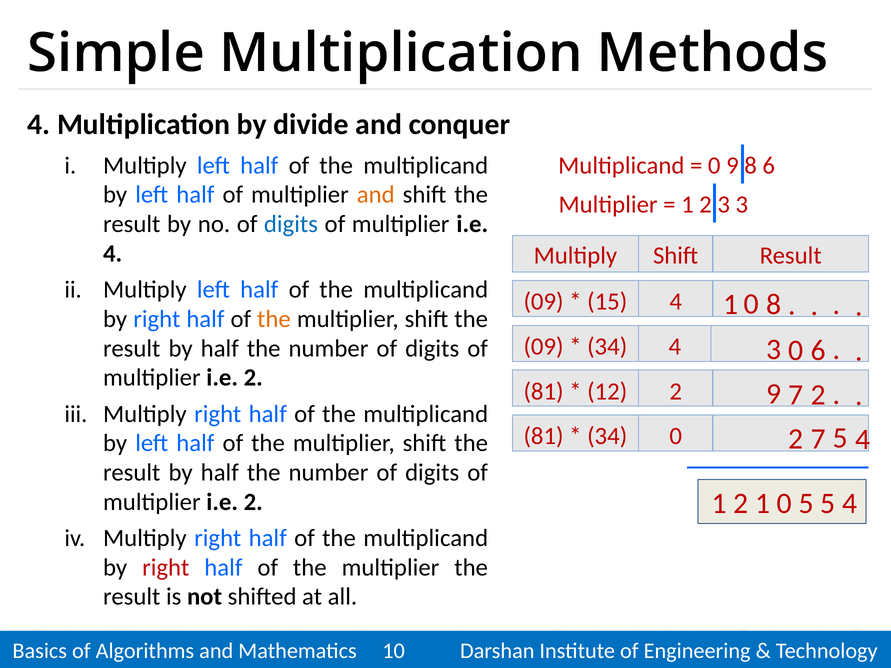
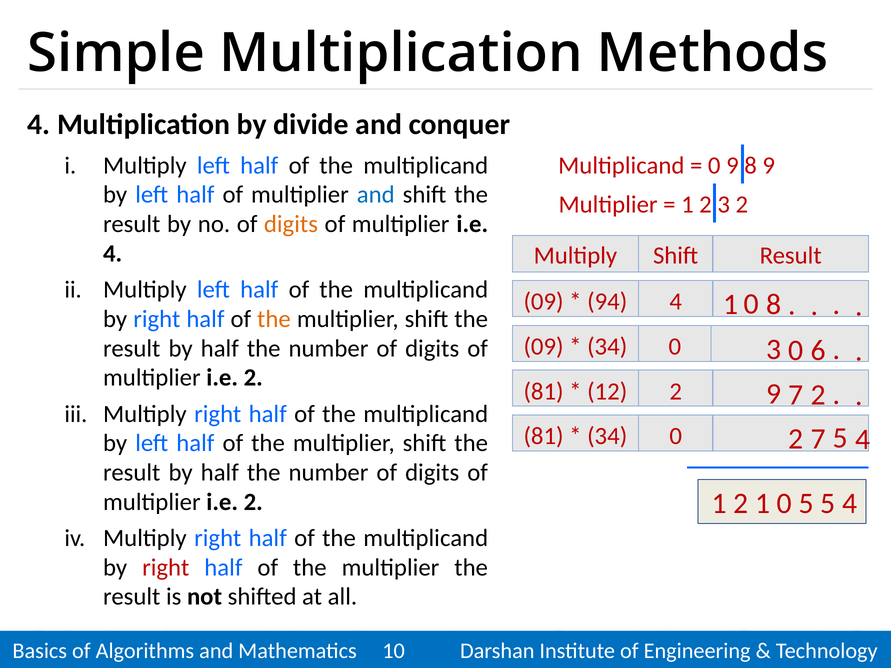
8 6: 6 -> 9 (769, 166)
and colour: orange -> blue (376, 195)
3 3: 3 -> 2 (742, 205)
digits colour: blue -> orange (291, 224)
15: 15 -> 94 (607, 302)
4: 4 -> 0 (675, 347)
